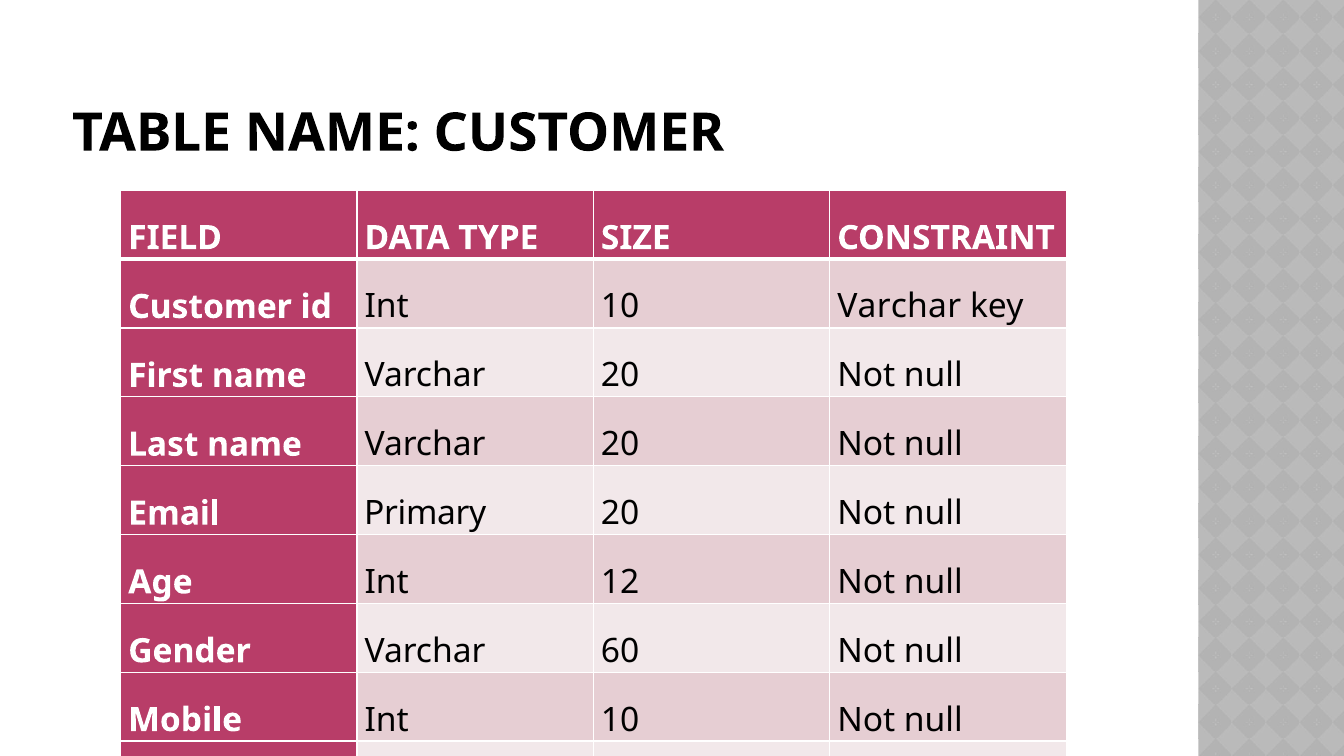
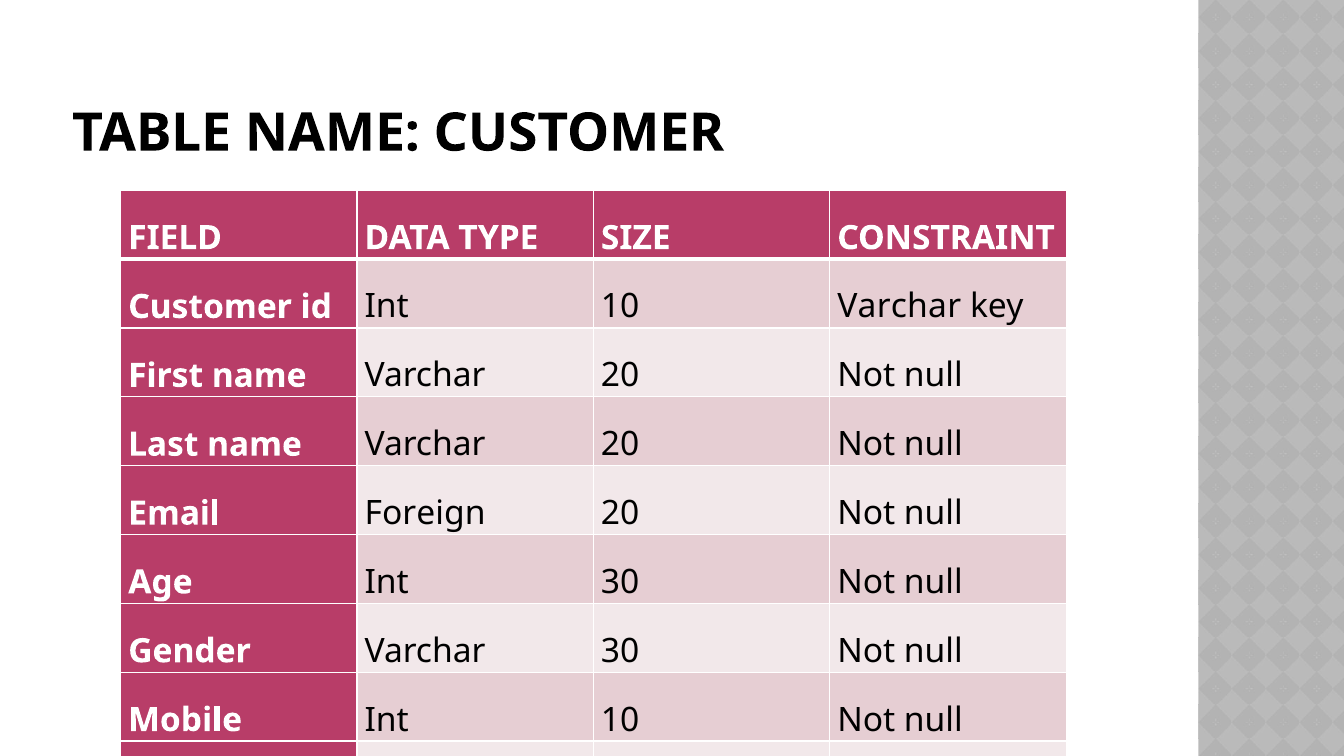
Primary: Primary -> Foreign (425, 513)
Int 12: 12 -> 30 (620, 582)
60: 60 -> 30 (620, 651)
